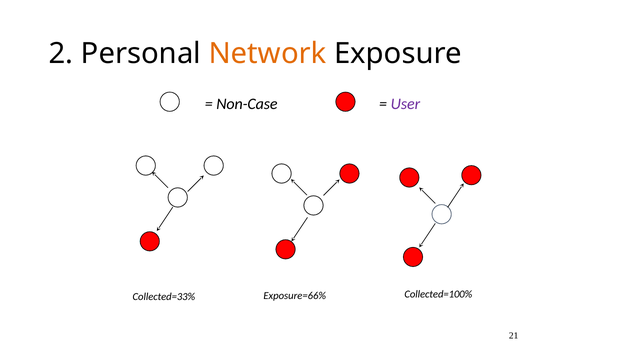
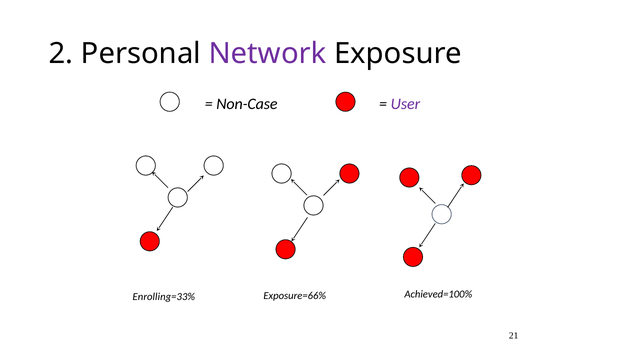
Network colour: orange -> purple (268, 54)
Collected=33%: Collected=33% -> Enrolling=33% (164, 297)
Collected=100%: Collected=100% -> Achieved=100% (438, 295)
